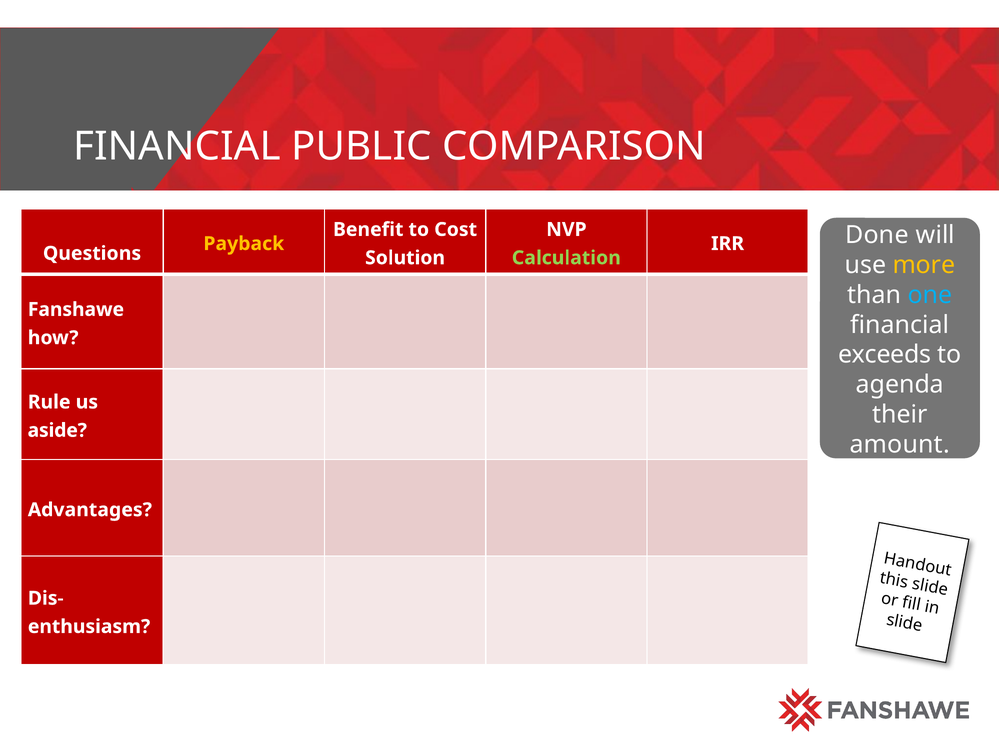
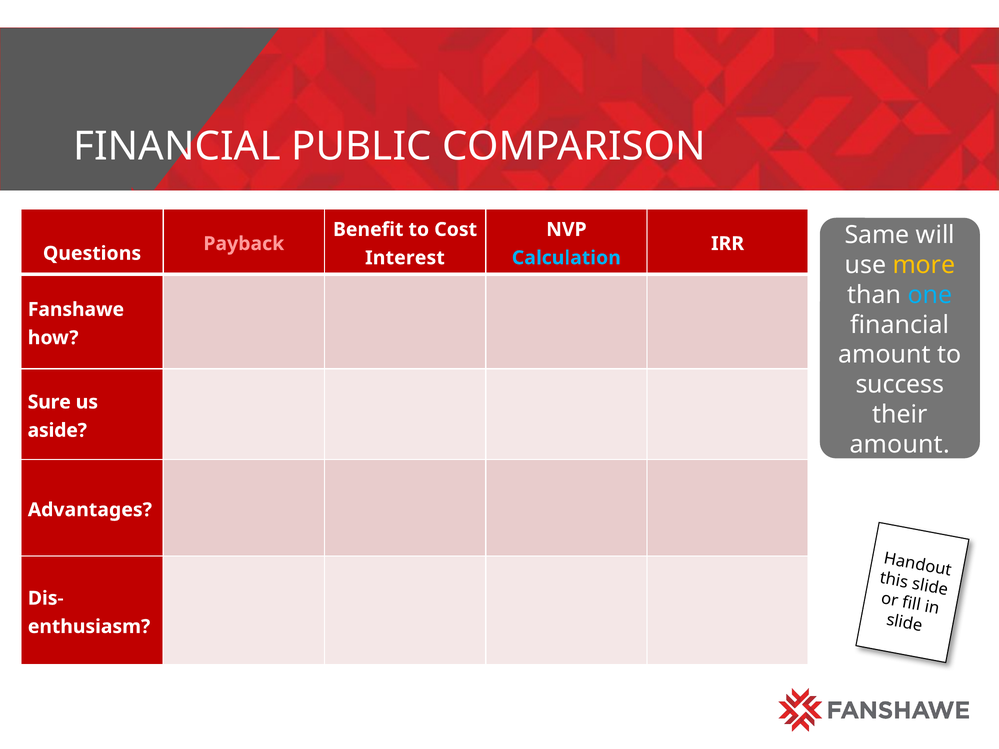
Done: Done -> Same (877, 235)
Payback colour: yellow -> pink (244, 244)
Solution: Solution -> Interest (405, 258)
Calculation colour: light green -> light blue (566, 258)
exceeds: exceeds -> amount (885, 355)
agenda: agenda -> success (900, 385)
Rule: Rule -> Sure (49, 402)
